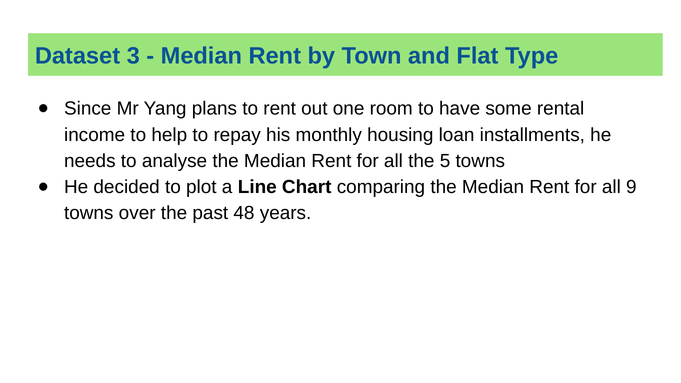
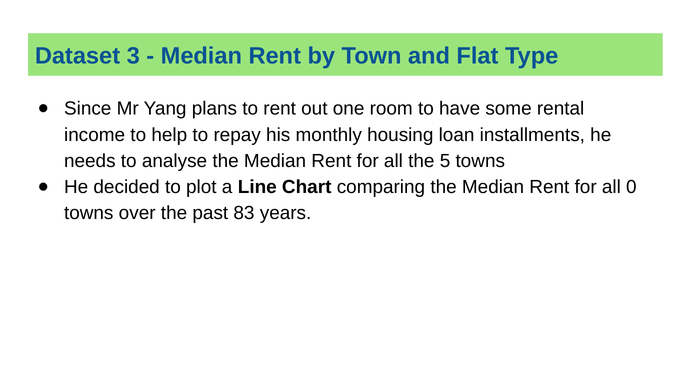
9: 9 -> 0 (631, 187)
48: 48 -> 83 (244, 213)
